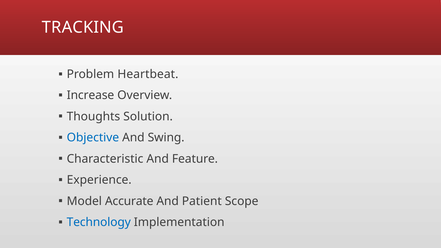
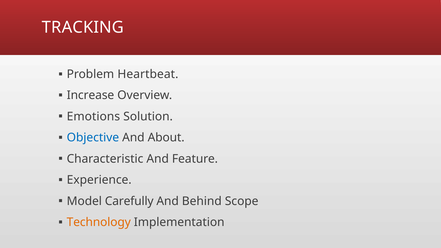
Thoughts: Thoughts -> Emotions (93, 116)
Swing: Swing -> About (166, 138)
Accurate: Accurate -> Carefully (129, 201)
Patient: Patient -> Behind (202, 201)
Technology colour: blue -> orange (99, 222)
